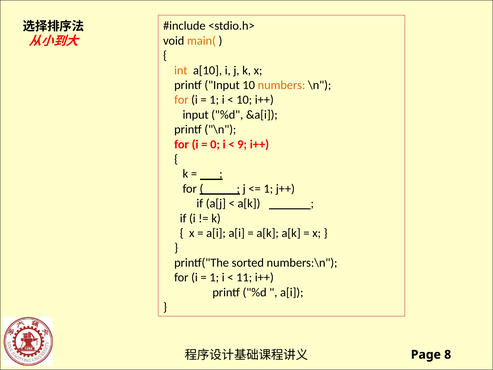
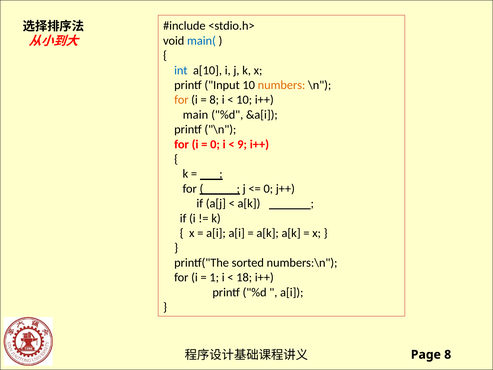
main( colour: orange -> blue (201, 41)
int colour: orange -> blue (181, 70)
1: 1 -> 8 (214, 100)
input: input -> main (195, 115)
1: 1 -> 0 (268, 189)
11: 11 -> 18 (244, 277)
